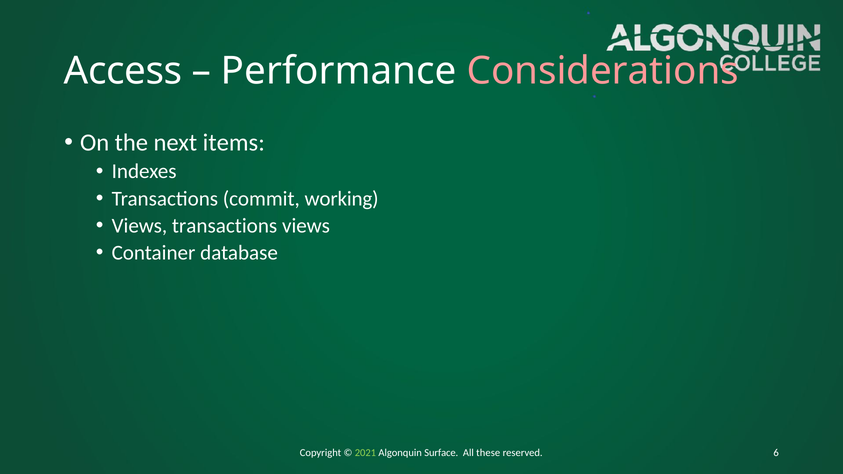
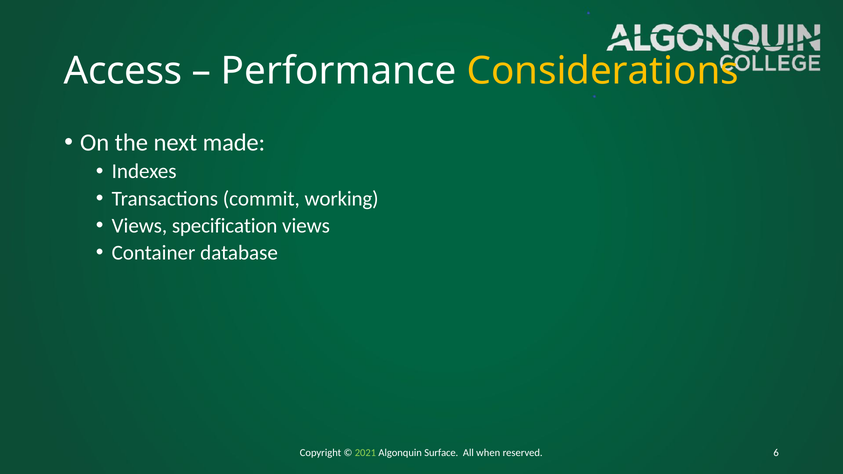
Considerations colour: pink -> yellow (603, 71)
items: items -> made (234, 143)
Views transactions: transactions -> specification (225, 226)
these: these -> when (488, 453)
